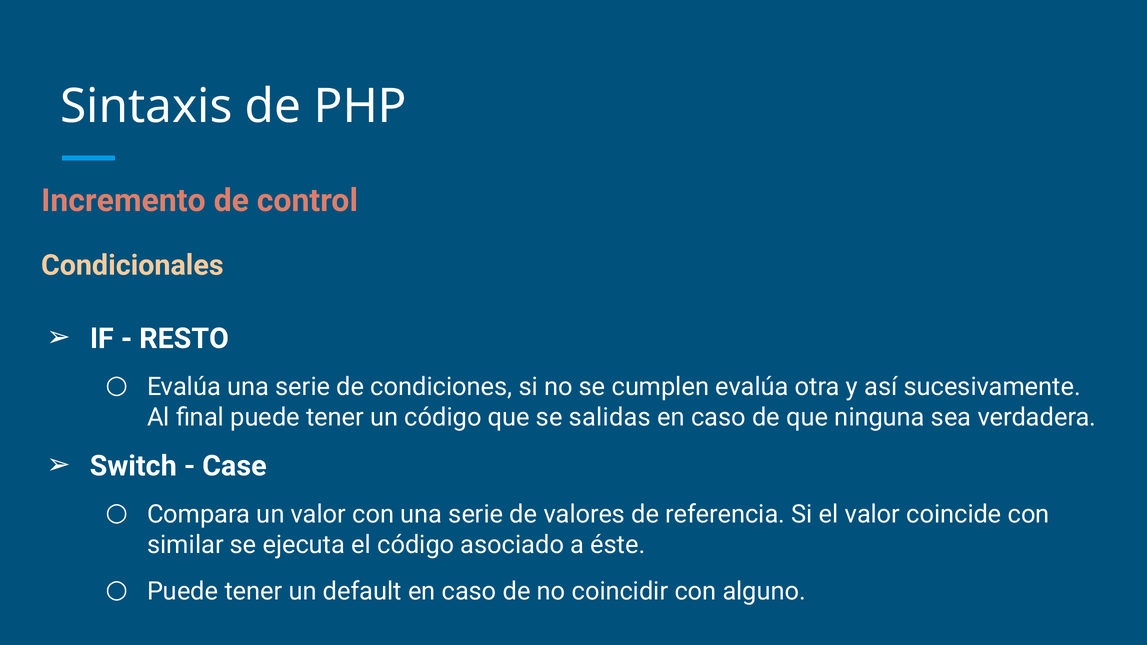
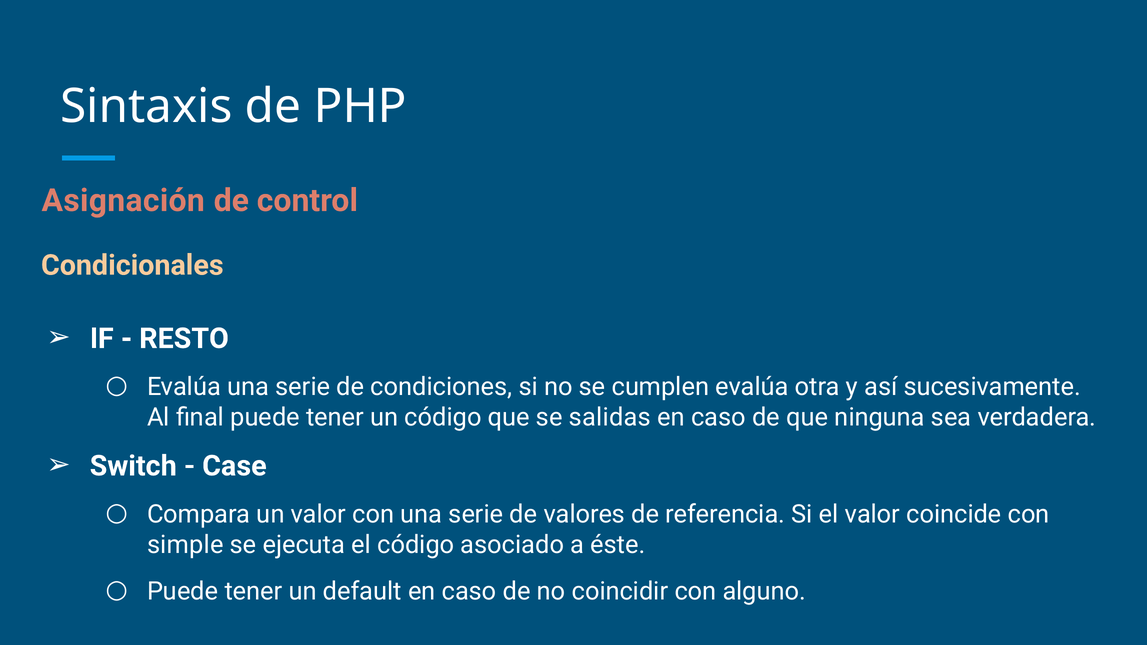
Incremento: Incremento -> Asignación (123, 201)
similar: similar -> simple (185, 545)
